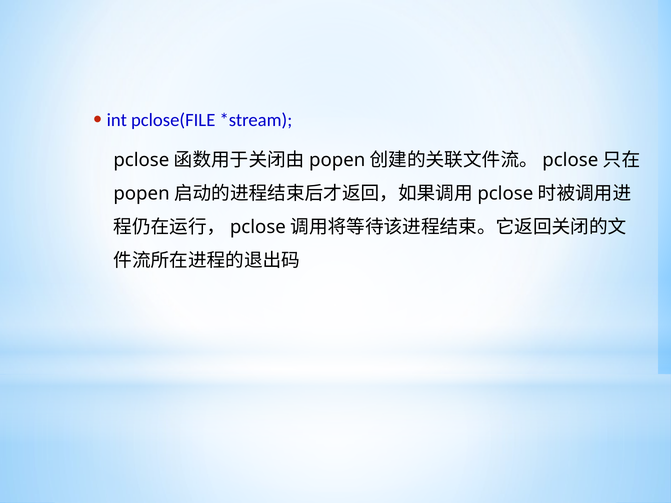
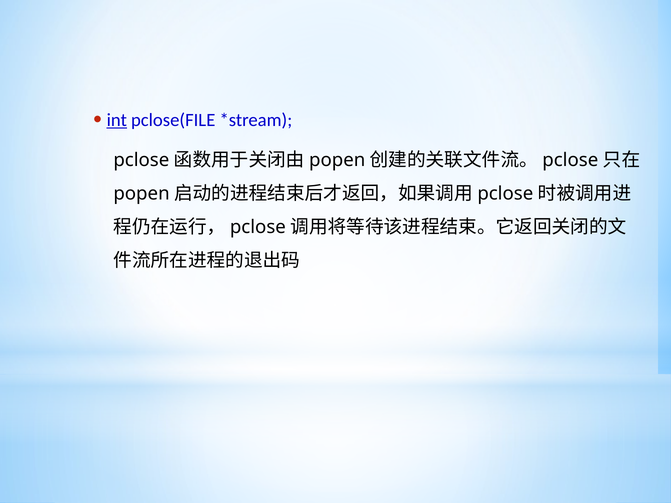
int underline: none -> present (117, 120)
